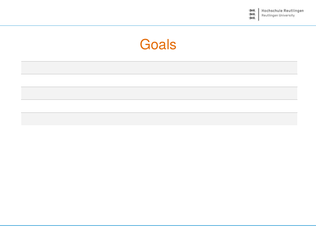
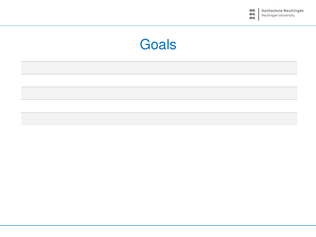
Goals colour: orange -> blue (158, 45)
